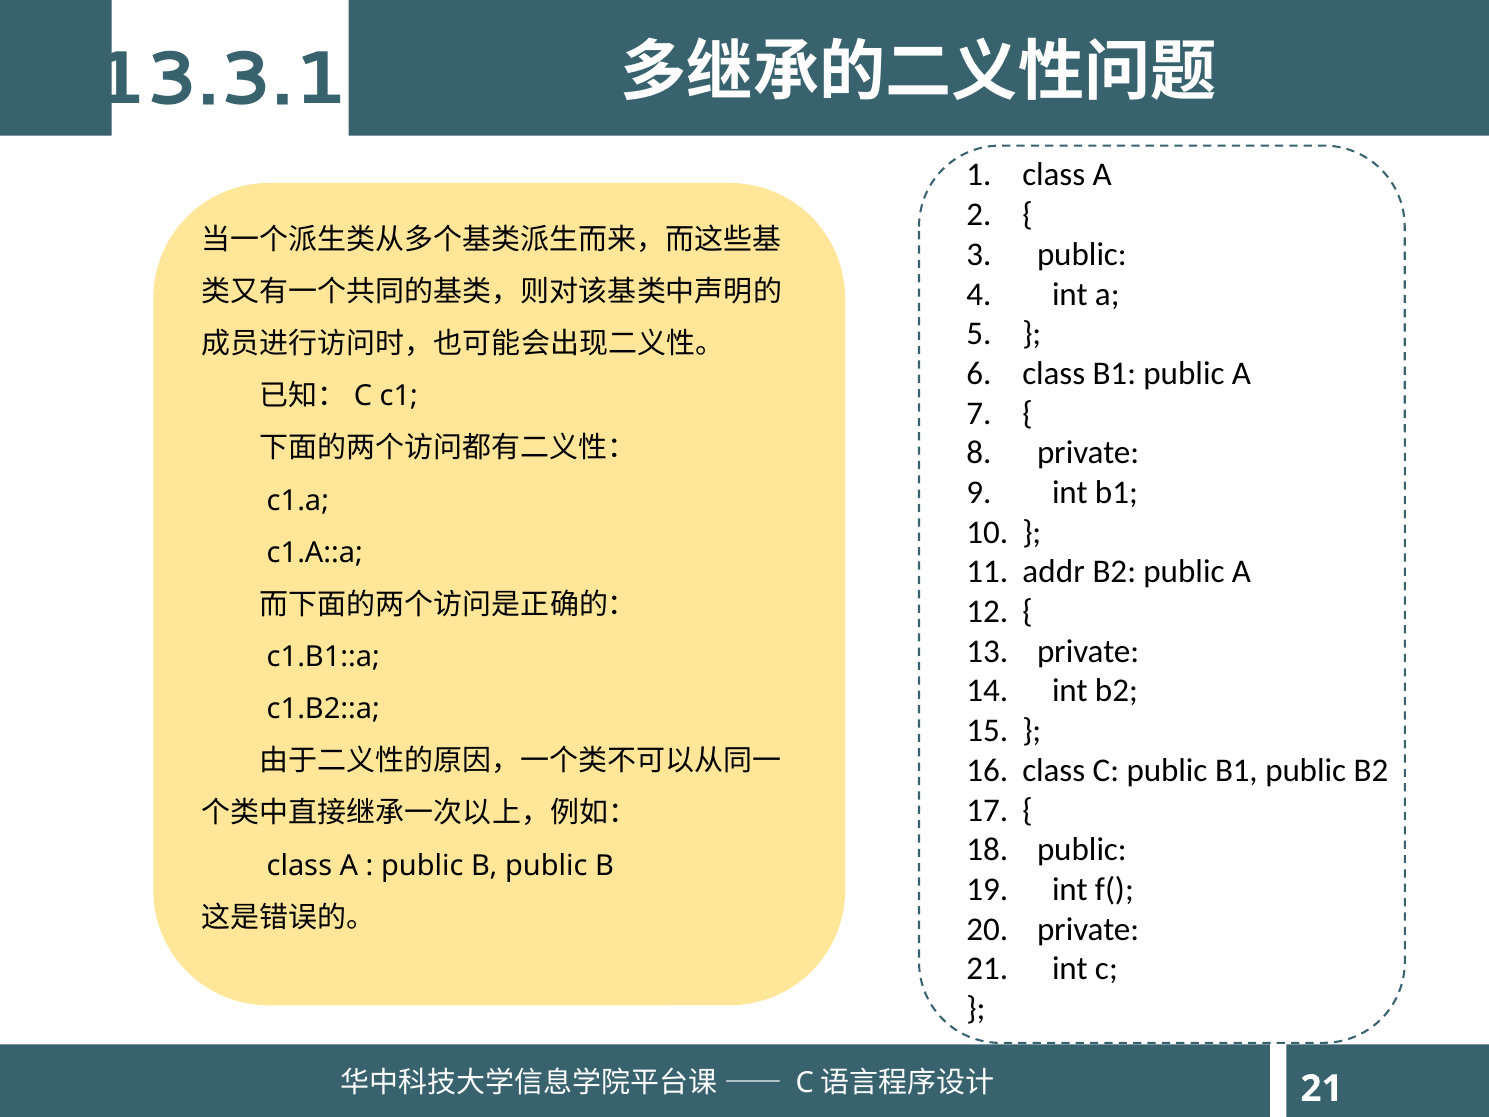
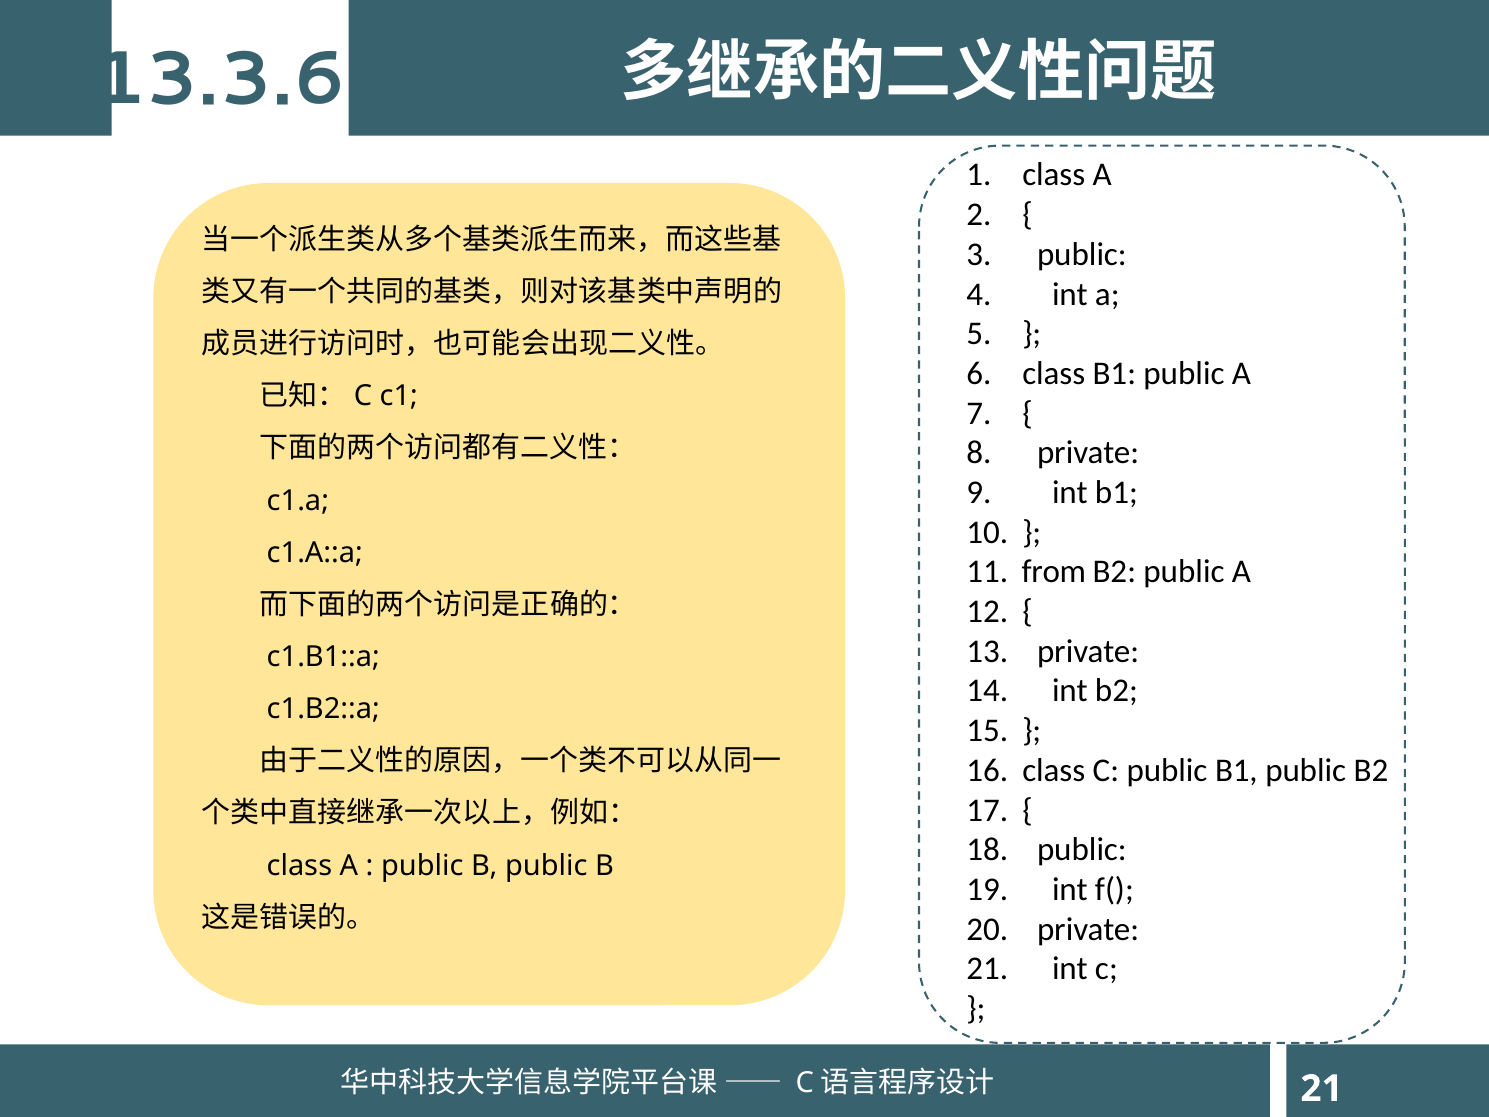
13.3.1: 13.3.1 -> 13.3.6 (220, 79)
addr: addr -> from (1054, 572)
